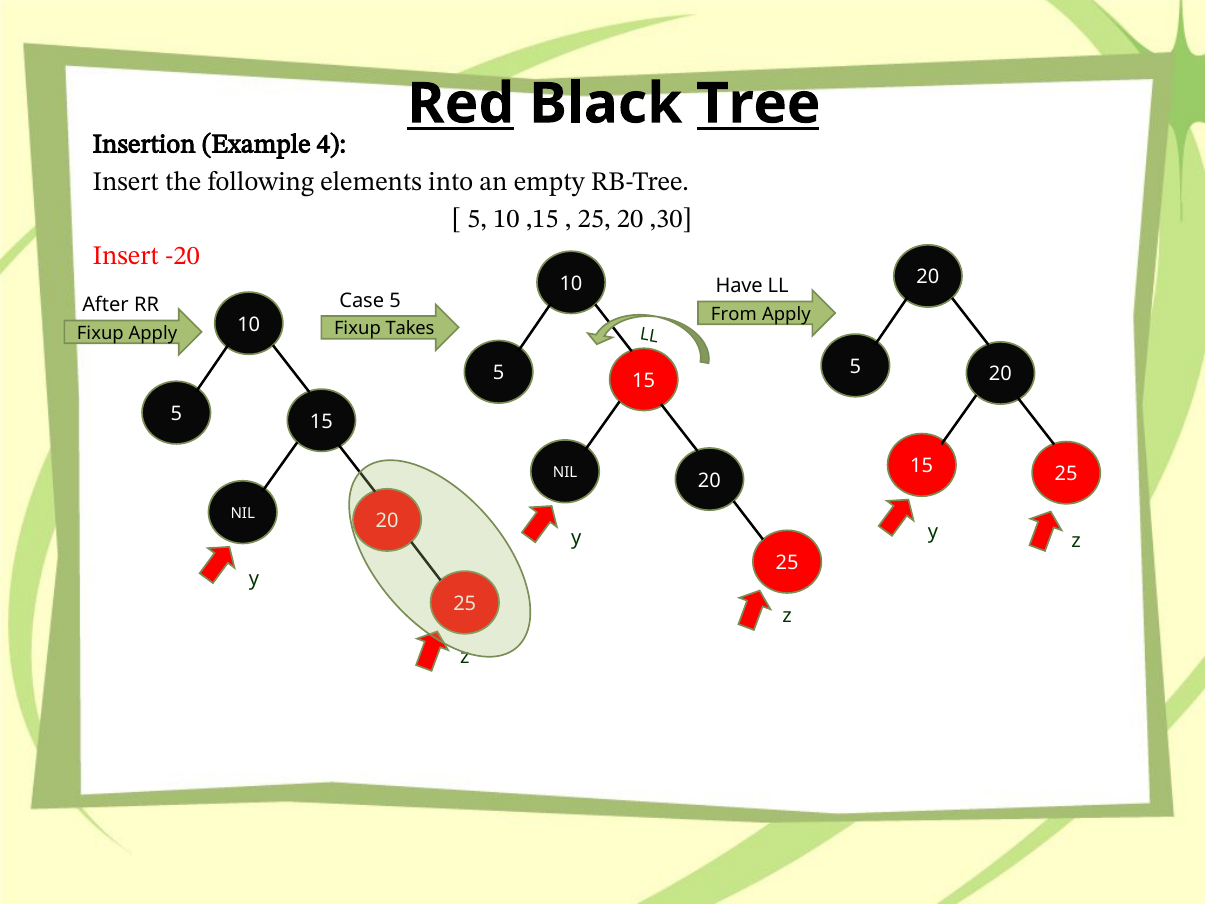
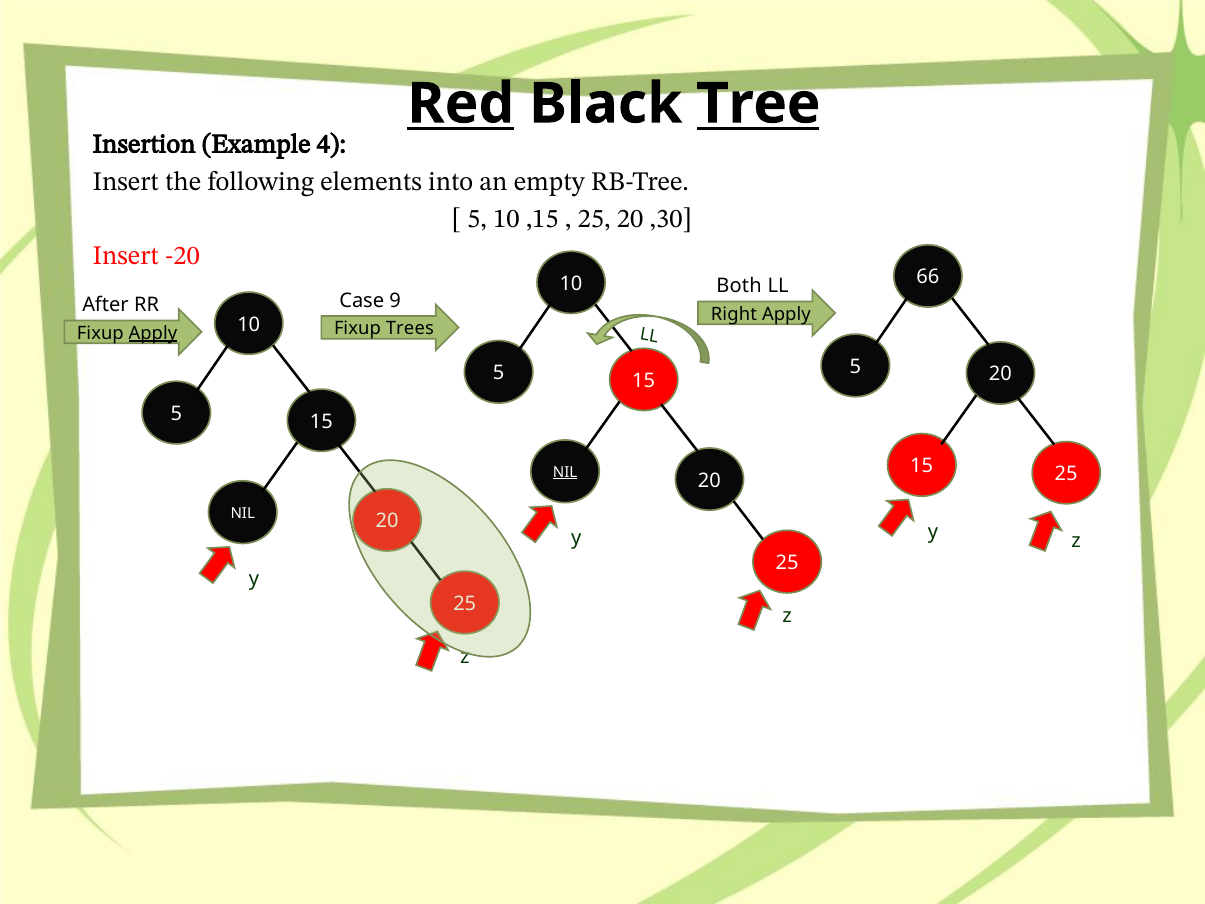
Have: Have -> Both (739, 286)
LL 20: 20 -> 66 (928, 277)
Case 5: 5 -> 9 (395, 301)
From: From -> Right (734, 314)
Takes: Takes -> Trees (410, 329)
Apply underline: none -> present (153, 333)
NIL underline: none -> present (565, 472)
